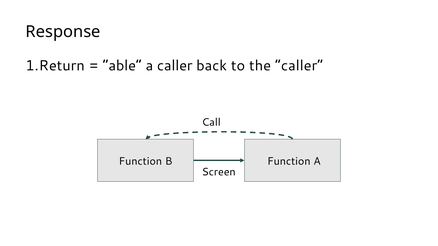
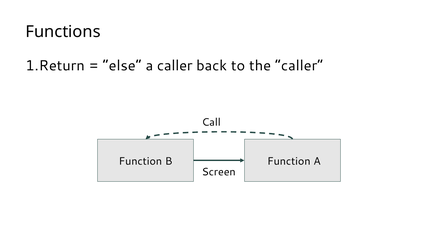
Response: Response -> Functions (63, 32)
able: able -> else (122, 66)
